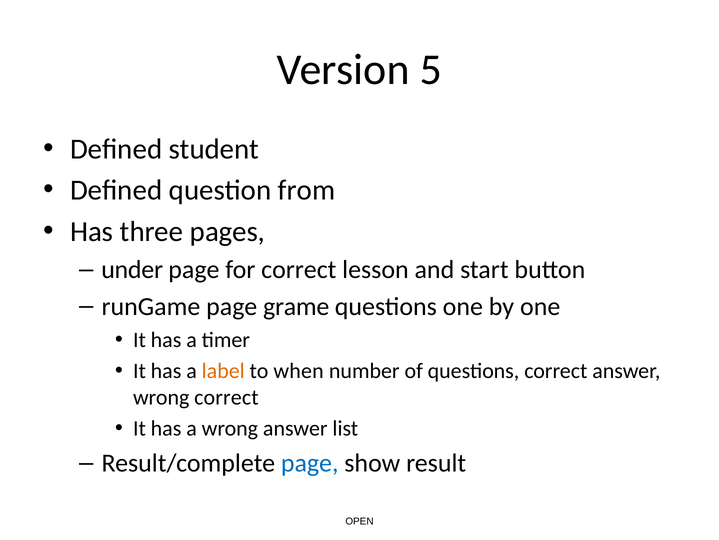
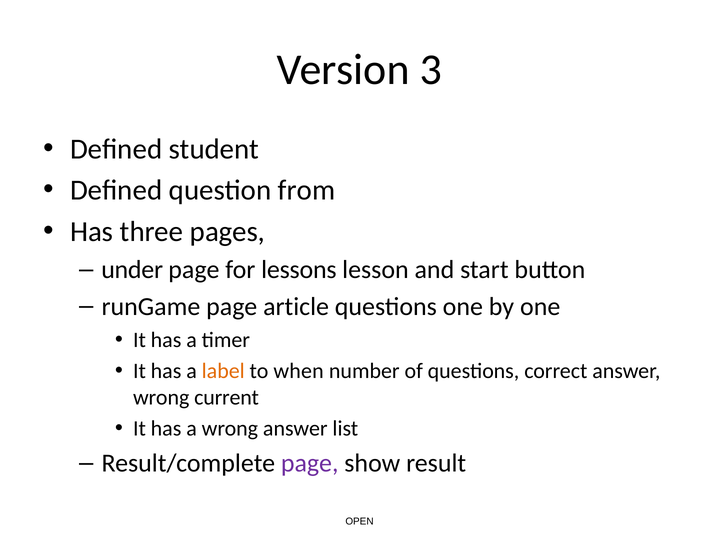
5: 5 -> 3 (431, 70)
for correct: correct -> lessons (299, 269)
grame: grame -> article (296, 306)
wrong correct: correct -> current (227, 397)
page colour: blue -> purple (310, 463)
